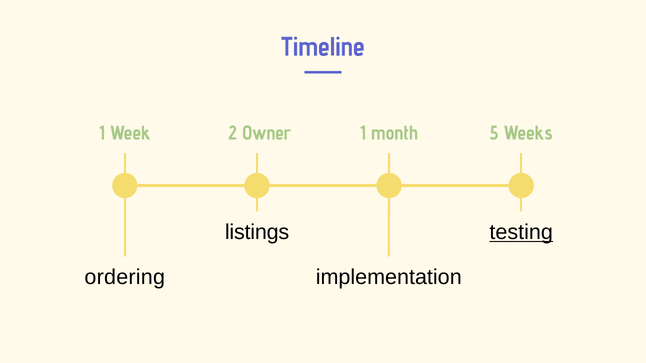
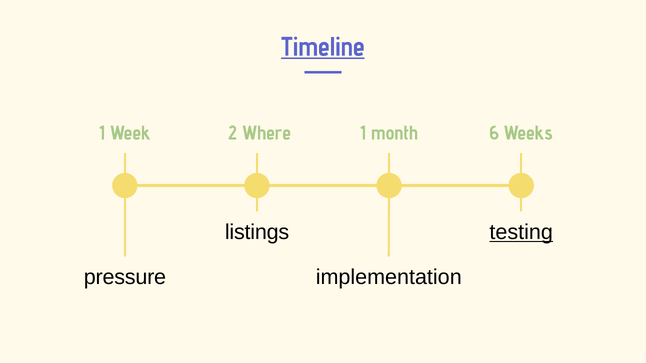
Timeline underline: none -> present (323, 47)
Owner: Owner -> Where (267, 133)
5: 5 -> 6 (494, 133)
ordering: ordering -> pressure (125, 278)
